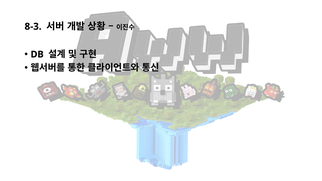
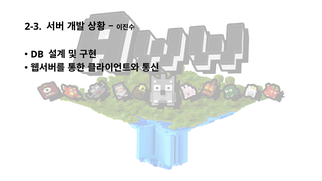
8-3: 8-3 -> 2-3 (33, 27)
